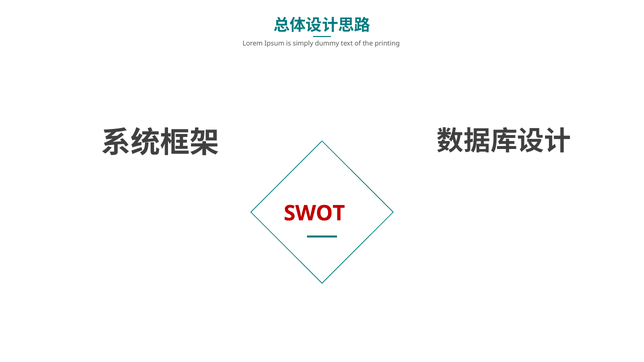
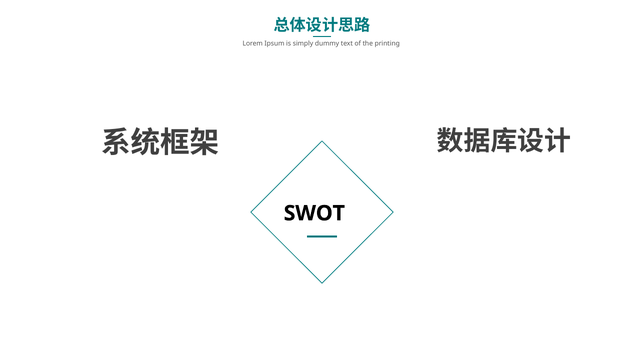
SWOT colour: red -> black (314, 213)
